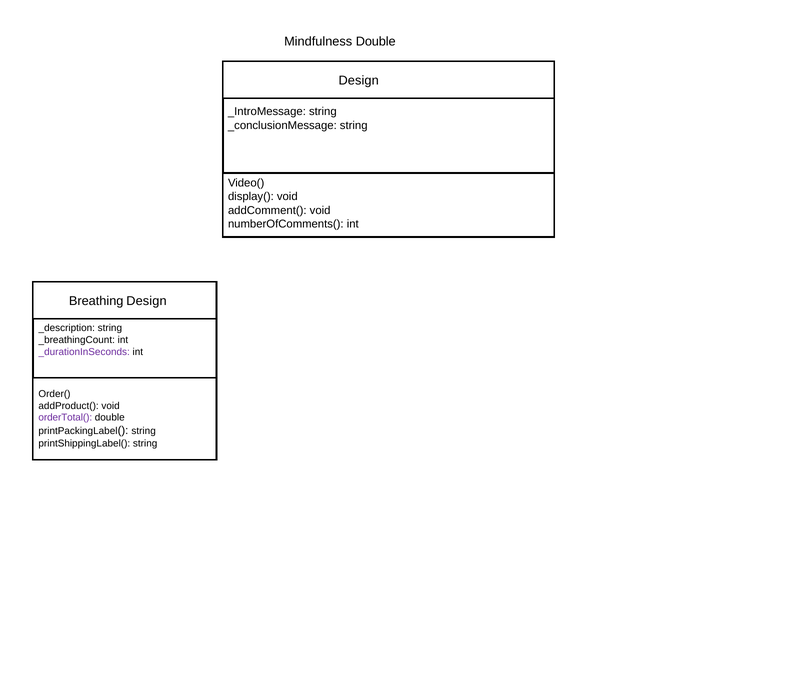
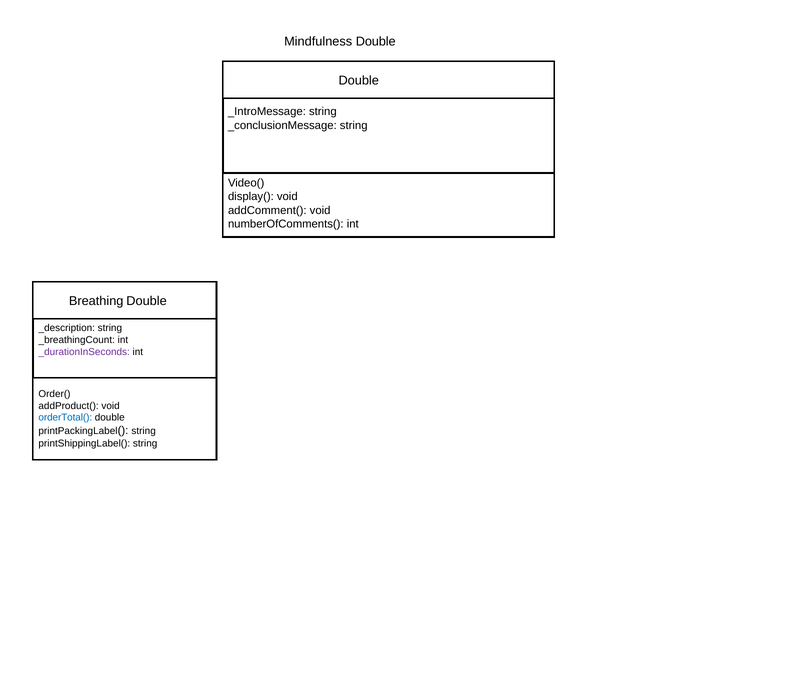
Design: Design -> Double (359, 81)
Breathing Design: Design -> Double (147, 301)
orderTotal( colour: purple -> blue (65, 418)
